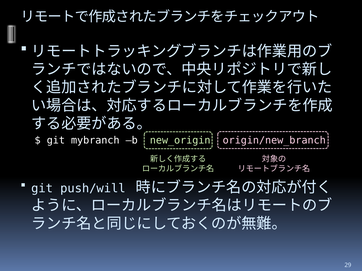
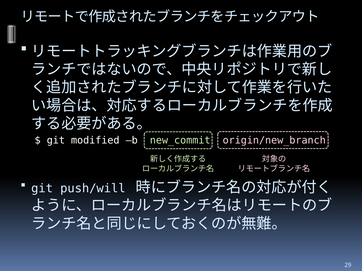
mybranch: mybranch -> modified (95, 141)
new_origin: new_origin -> new_commit (180, 141)
